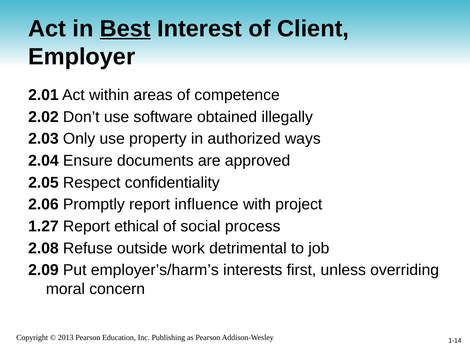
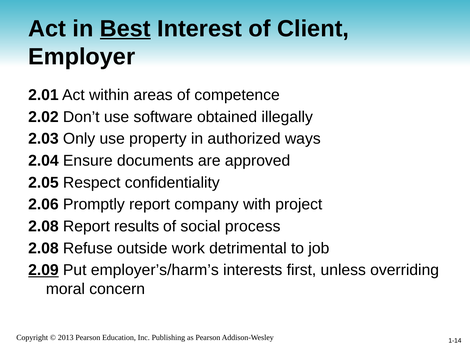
influence: influence -> company (207, 205)
1.27: 1.27 -> 2.08 (43, 227)
ethical: ethical -> results (137, 227)
2.09 underline: none -> present (43, 271)
